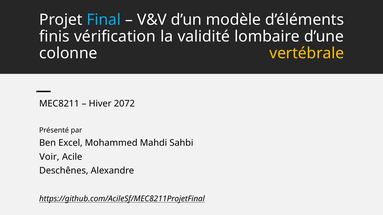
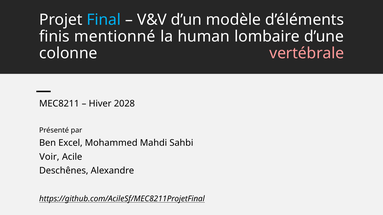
vérification: vérification -> mentionné (115, 37)
validité: validité -> human (204, 37)
vertébrale colour: yellow -> pink (307, 53)
2072: 2072 -> 2028 (124, 104)
